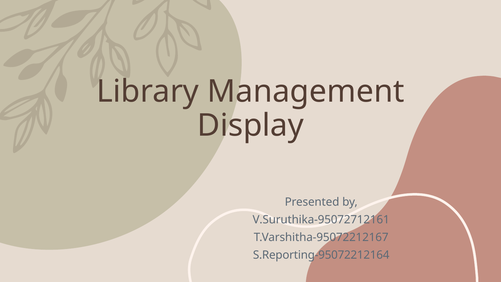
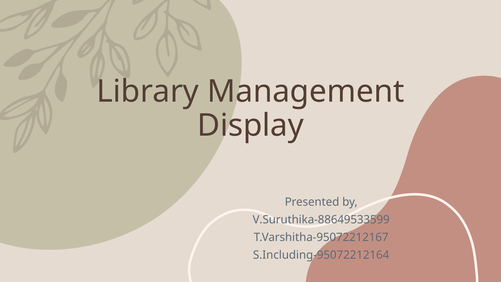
V.Suruthika-95072712161: V.Suruthika-95072712161 -> V.Suruthika-88649533599 (321, 220)
S.Reporting-95072212164: S.Reporting-95072212164 -> S.Including-95072212164 (321, 255)
